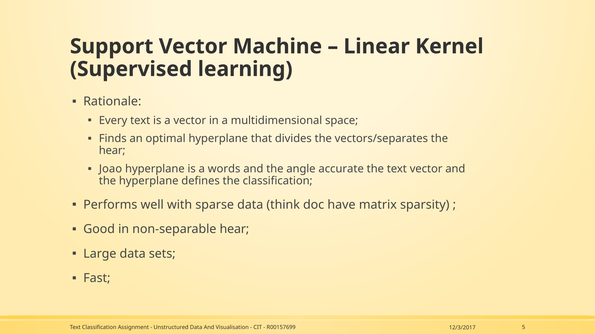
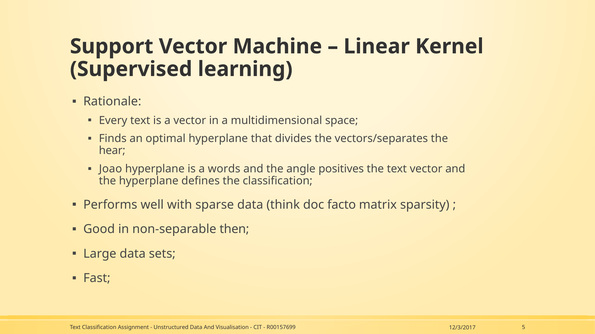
accurate: accurate -> positives (341, 169)
have: have -> facto (342, 205)
non-separable hear: hear -> then (234, 230)
